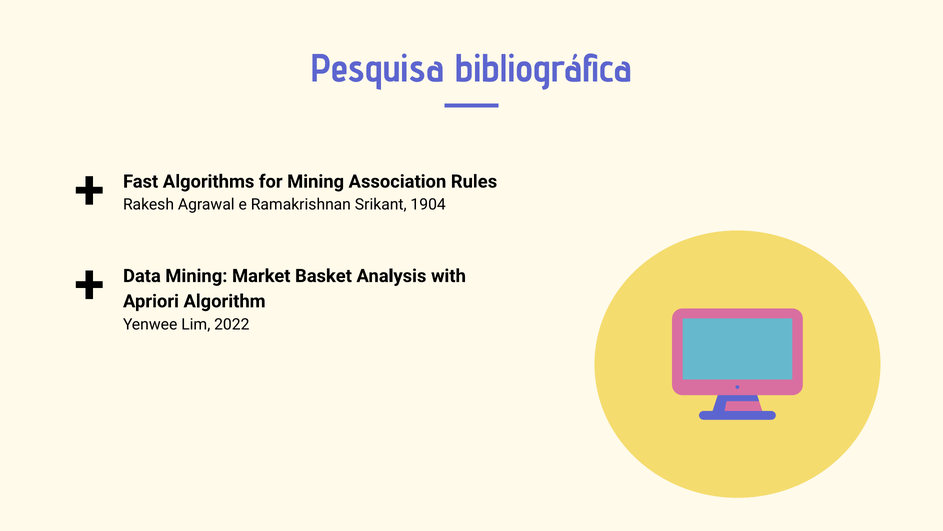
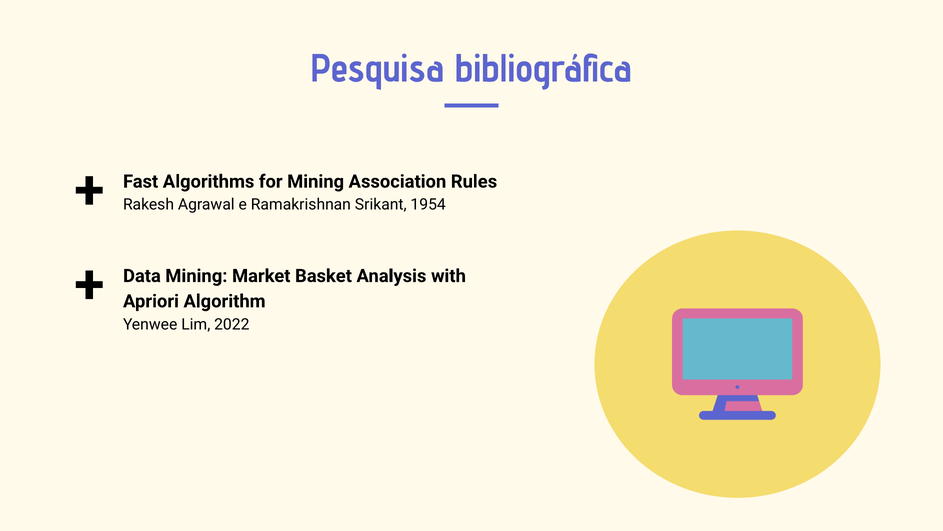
1904: 1904 -> 1954 (428, 204)
